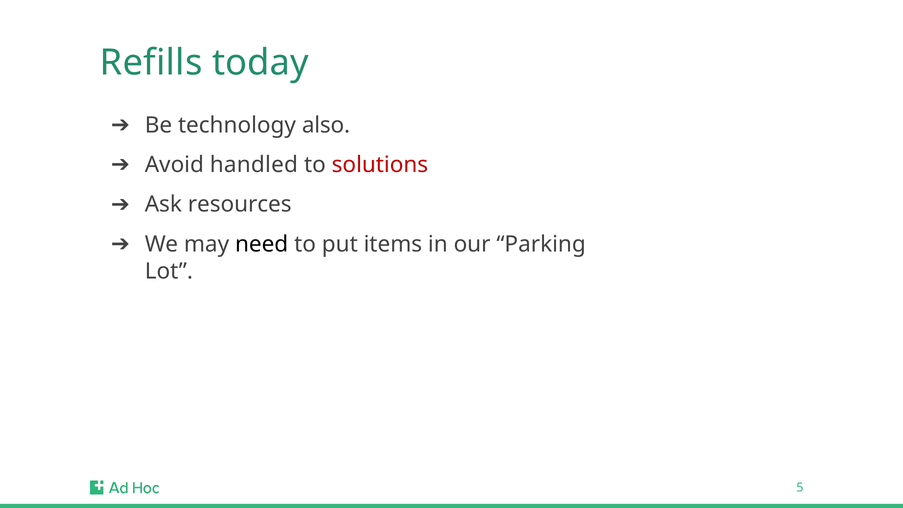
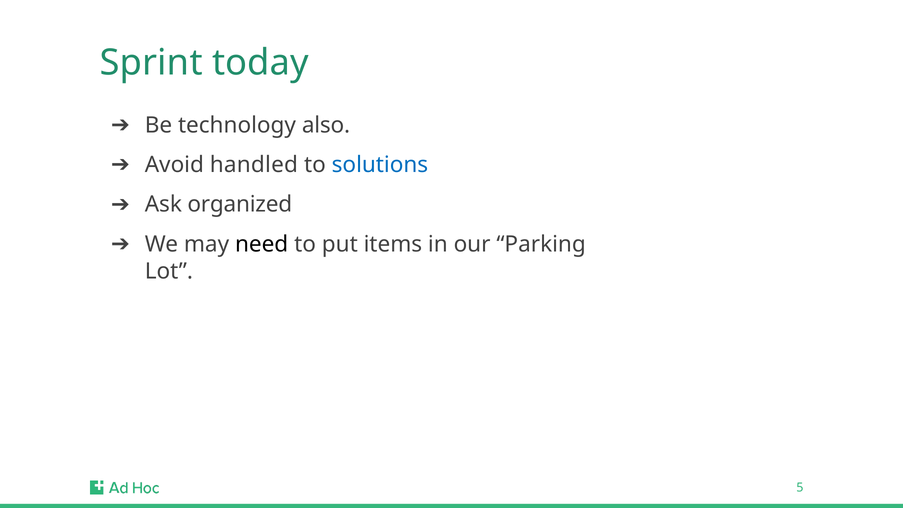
Refills: Refills -> Sprint (151, 63)
solutions colour: red -> blue (380, 165)
resources: resources -> organized (240, 204)
